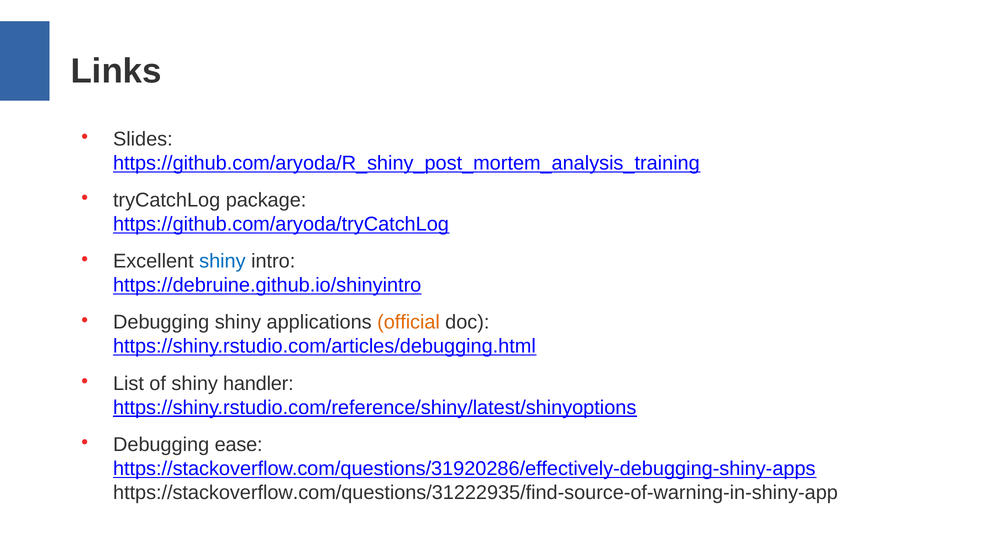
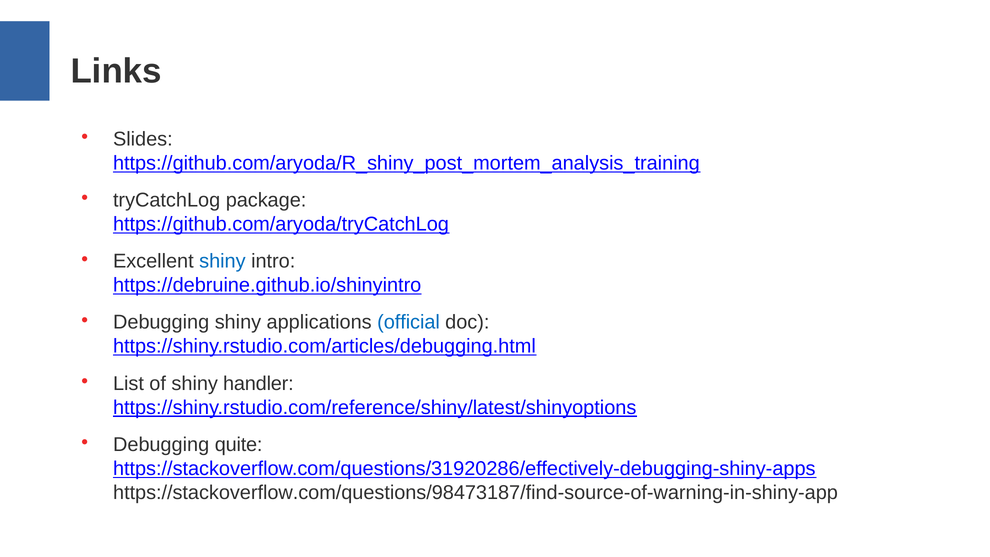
official colour: orange -> blue (409, 322)
ease: ease -> quite (239, 445)
https://stackoverflow.com/questions/31222935/find-source-of-warning-in-shiny-app: https://stackoverflow.com/questions/31222935/find-source-of-warning-in-shiny-app -> https://stackoverflow.com/questions/98473187/find-source-of-warning-in-shiny-app (475, 492)
